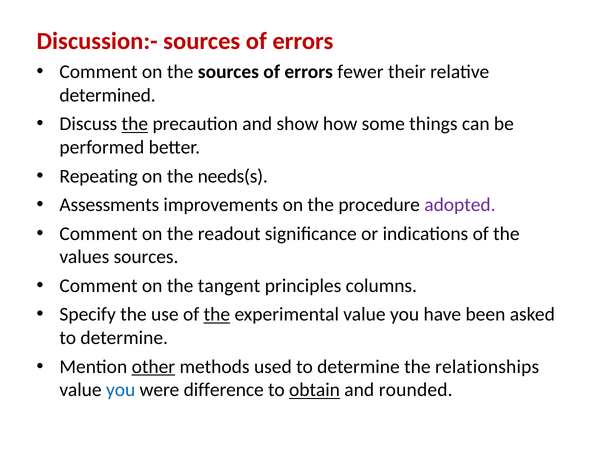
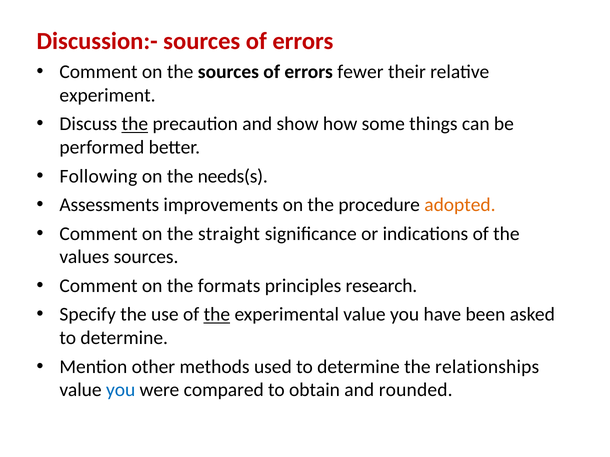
determined: determined -> experiment (108, 95)
Repeating: Repeating -> Following (98, 176)
adopted colour: purple -> orange (460, 205)
readout: readout -> straight (229, 234)
tangent: tangent -> formats (229, 286)
columns: columns -> research (381, 286)
other underline: present -> none (153, 367)
difference: difference -> compared (224, 390)
obtain underline: present -> none (315, 390)
